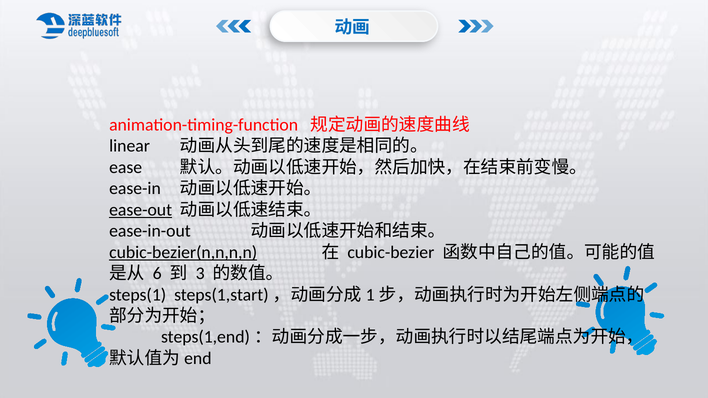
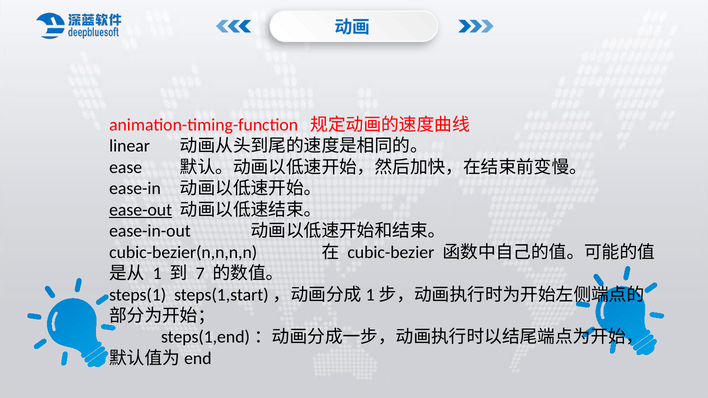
cubic-bezier(n,n,n,n underline: present -> none (183, 252)
6: 6 -> 1 (157, 274)
3: 3 -> 7 (200, 274)
